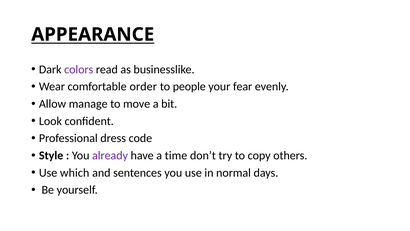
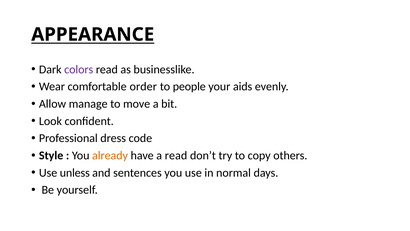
fear: fear -> aids (243, 87)
already colour: purple -> orange (110, 155)
a time: time -> read (176, 155)
which: which -> unless (75, 172)
